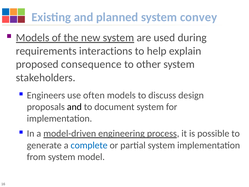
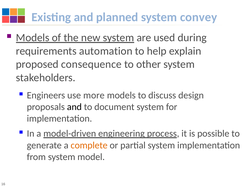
interactions: interactions -> automation (106, 51)
often: often -> more (94, 95)
complete colour: blue -> orange (89, 145)
